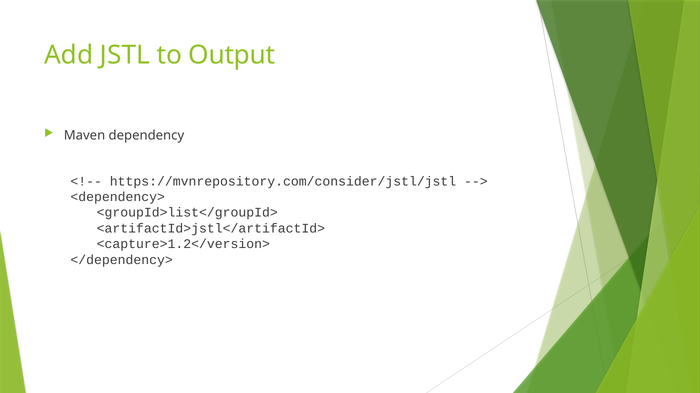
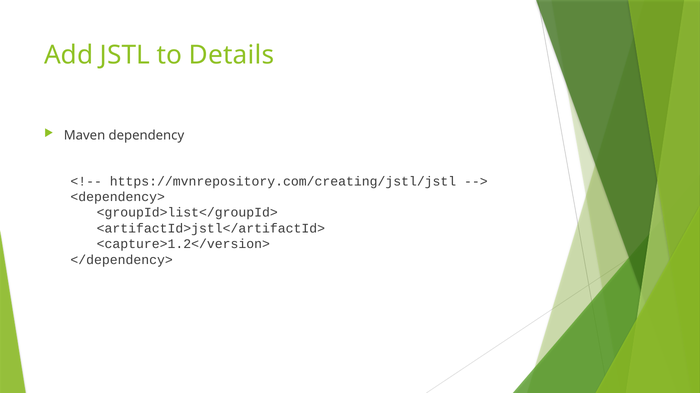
Output: Output -> Details (232, 55)
https://mvnrepository.com/consider/jstl/jstl: https://mvnrepository.com/consider/jstl/jstl -> https://mvnrepository.com/creating/jstl/jstl (283, 182)
